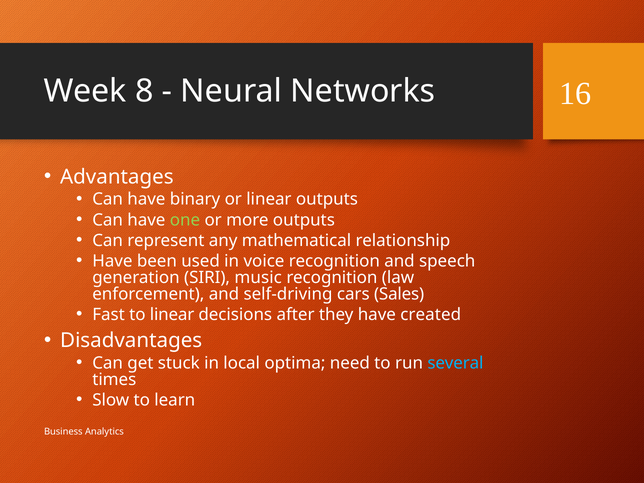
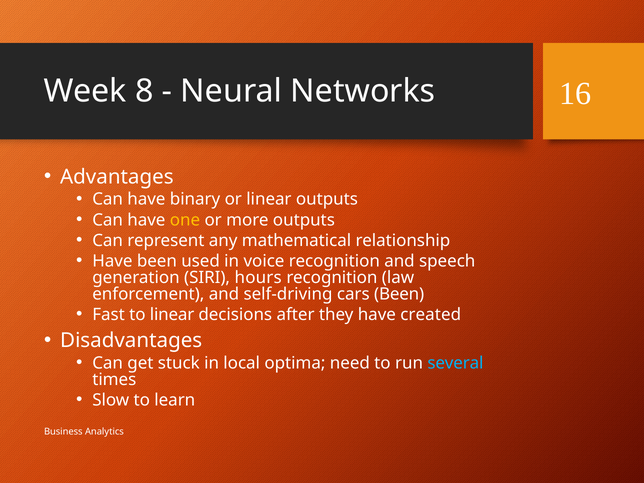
one colour: light green -> yellow (185, 220)
music: music -> hours (258, 277)
cars Sales: Sales -> Been (399, 294)
